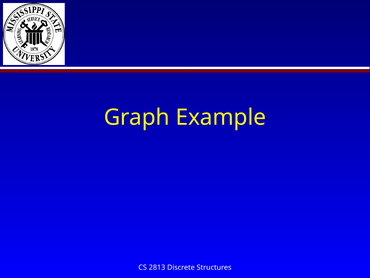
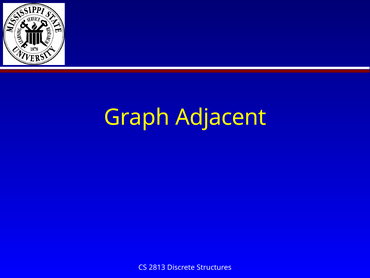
Example: Example -> Adjacent (221, 117)
